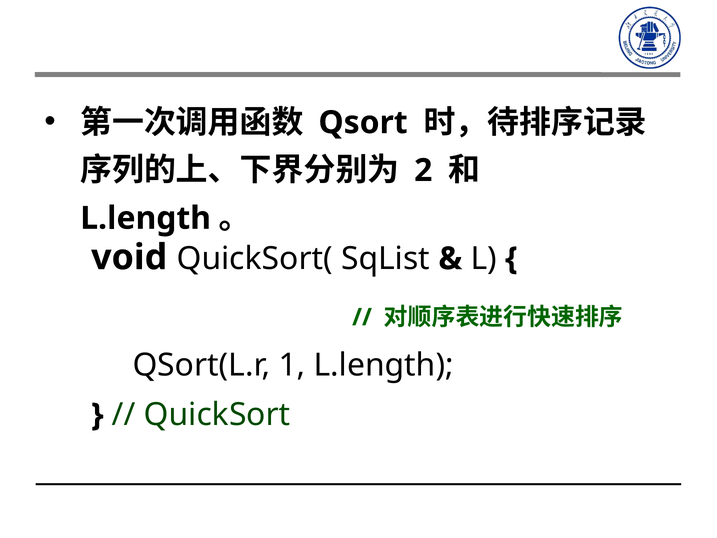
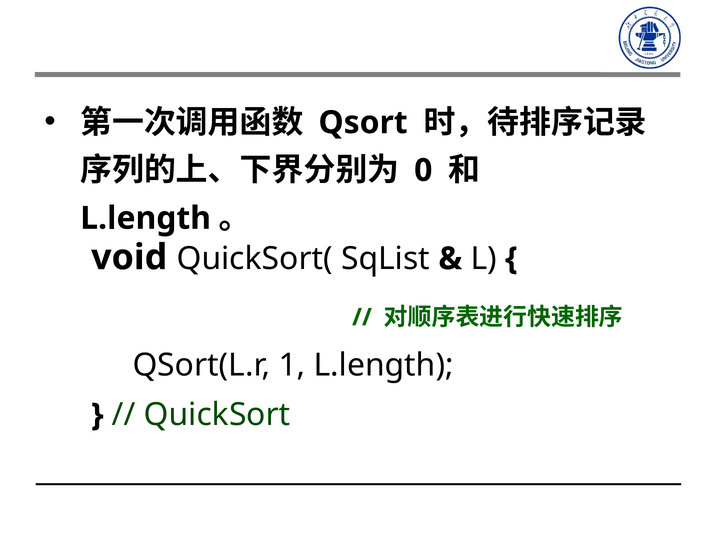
2: 2 -> 0 (423, 170)
